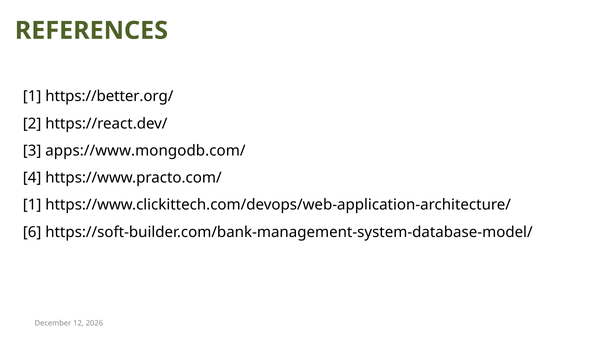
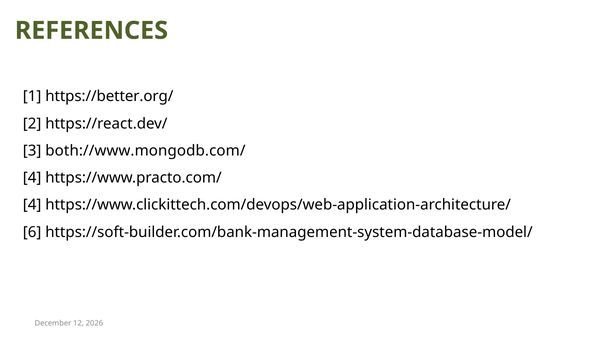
apps://www.mongodb.com/: apps://www.mongodb.com/ -> both://www.mongodb.com/ (145, 151)
1: 1 -> 4 (32, 205)
